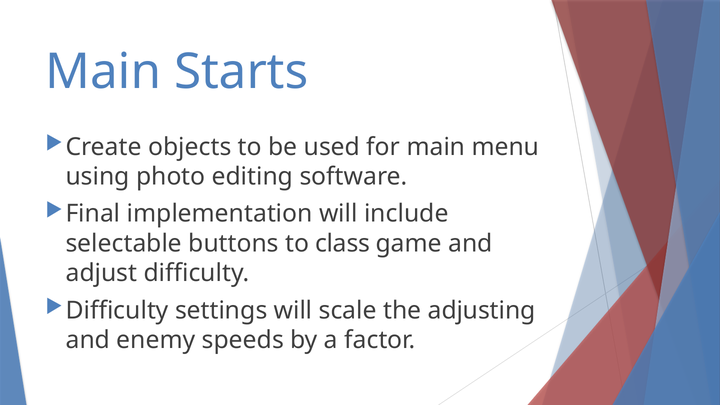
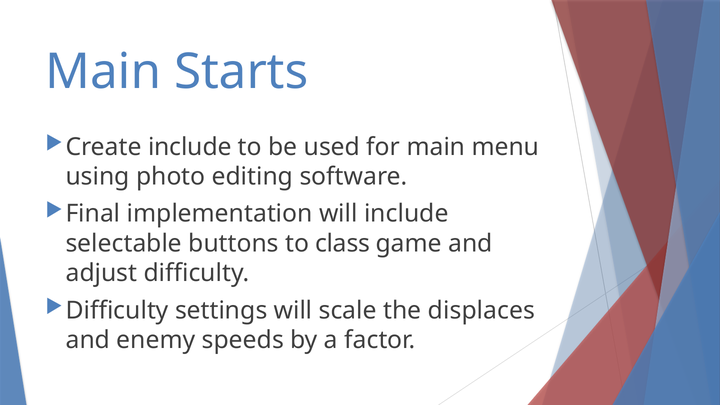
Create objects: objects -> include (190, 147)
adjusting: adjusting -> displaces (481, 310)
